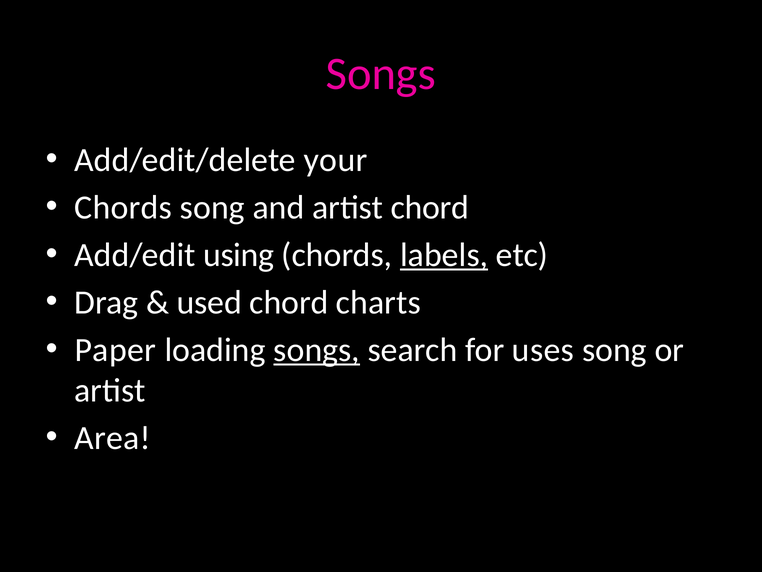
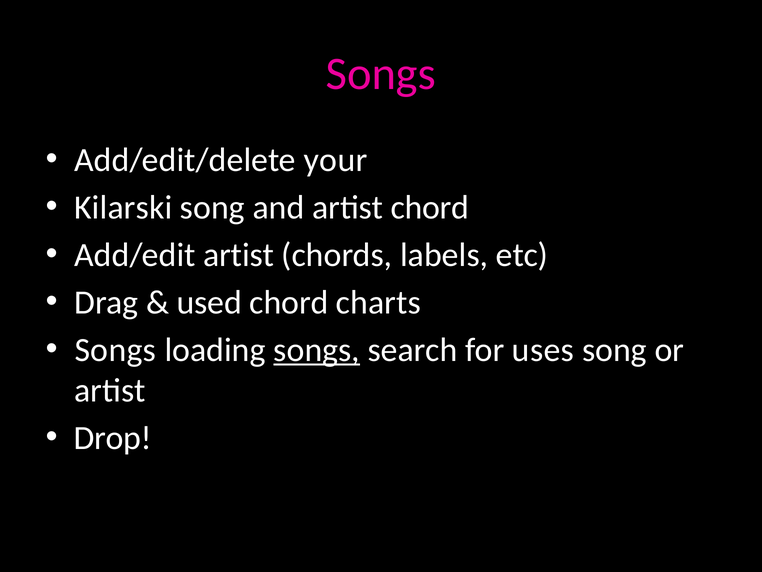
Chords: Chords -> Kilarski (123, 207)
Add/edit using: using -> artist (239, 255)
labels underline: present -> none (444, 255)
Paper: Paper -> Songs (115, 350)
Area: Area -> Drop (113, 438)
